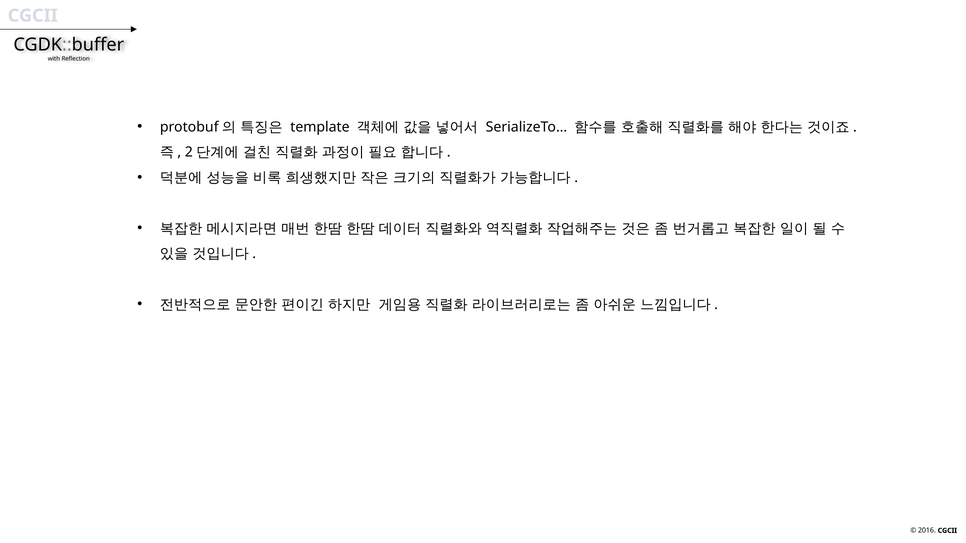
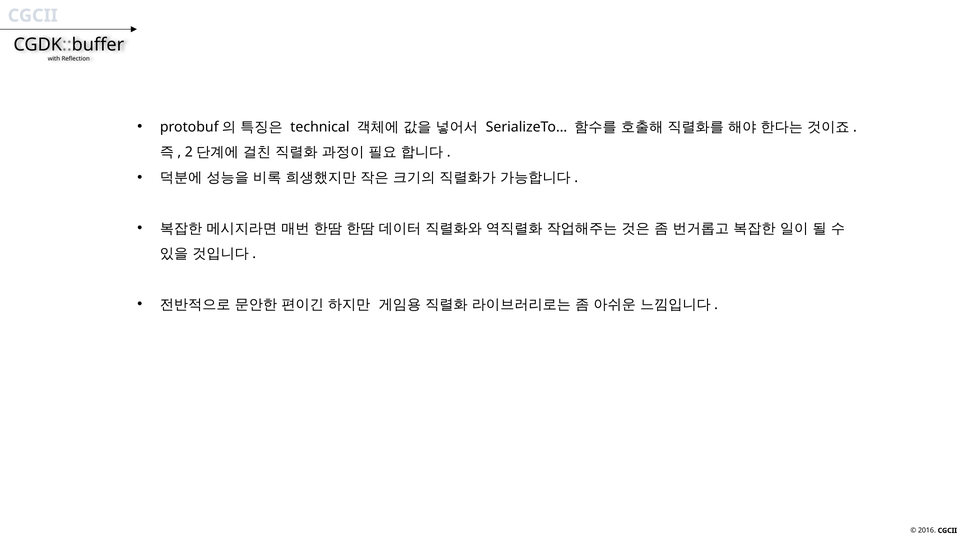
template: template -> technical (320, 127)
